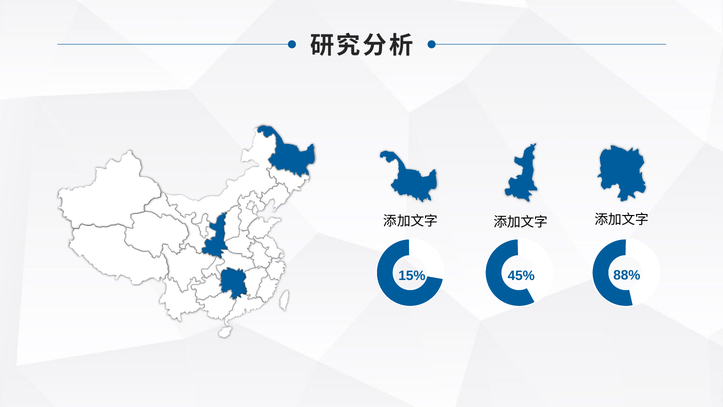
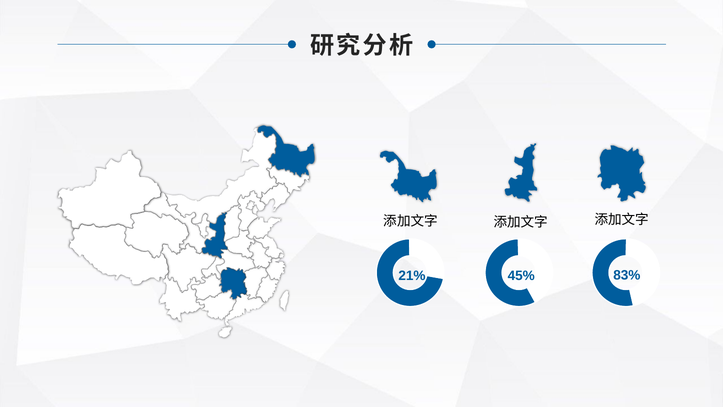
15%: 15% -> 21% (412, 276)
88%: 88% -> 83% (627, 275)
